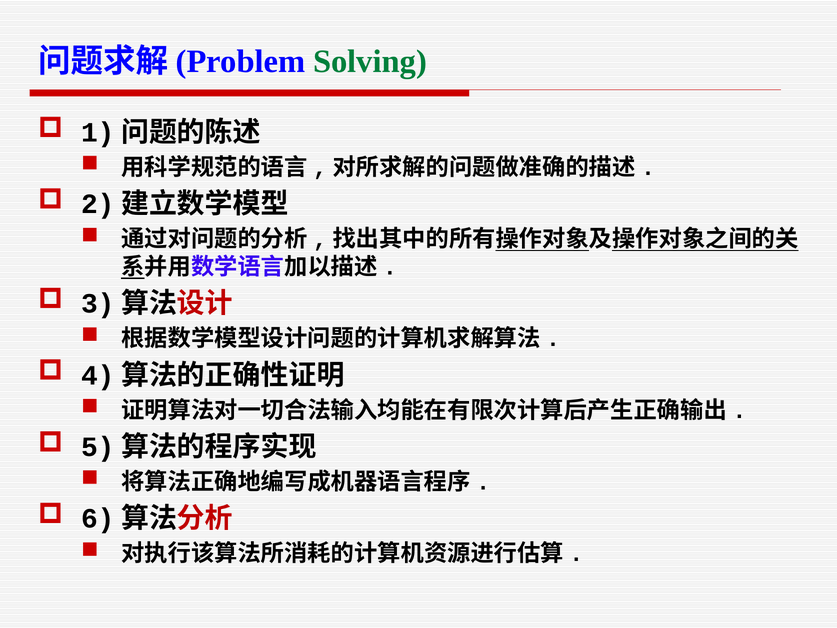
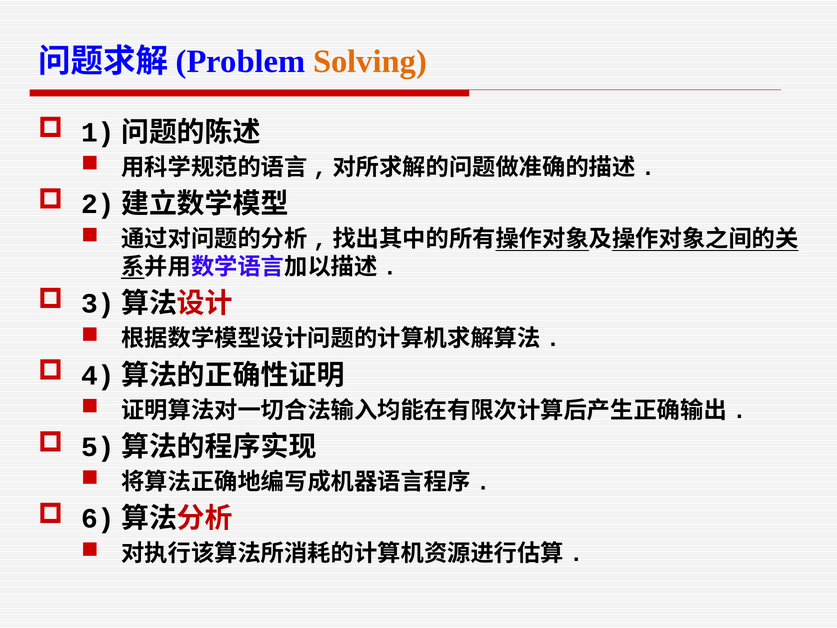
Solving colour: green -> orange (370, 62)
